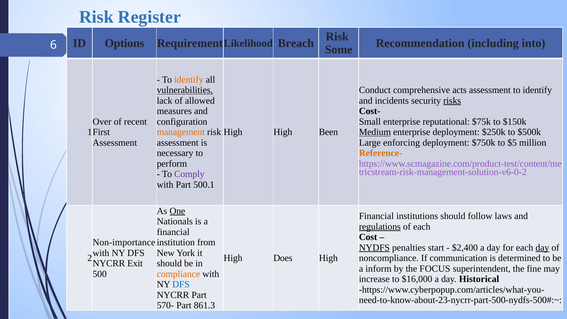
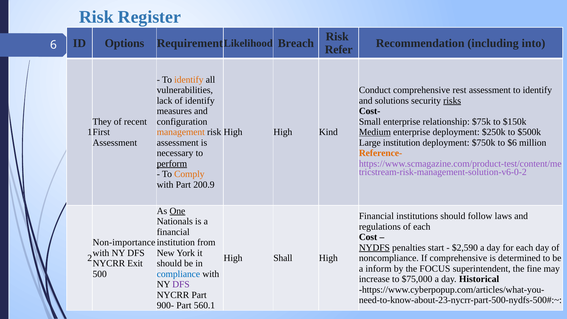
Some: Some -> Refer (339, 50)
vulnerabilities underline: present -> none (185, 90)
acts: acts -> rest (459, 90)
of allowed: allowed -> identify (200, 101)
incidents: incidents -> solutions (392, 101)
Over: Over -> They (102, 122)
reputational: reputational -> relationship (446, 122)
Been: Been -> Kind (328, 132)
Large enforcing: enforcing -> institution (402, 143)
$5: $5 -> $6 (512, 143)
perform underline: none -> present (172, 164)
Comply colour: purple -> orange (189, 174)
500.1: 500.1 -> 200.9 (204, 185)
regulations underline: present -> none (380, 227)
$2,400: $2,400 -> $2,590 (465, 248)
day underline: present -> none (542, 248)
Does: Does -> Shall (283, 258)
If communication: communication -> comprehensive (458, 258)
compliance colour: orange -> blue (178, 274)
$16,000: $16,000 -> $75,000 (417, 279)
DFS colour: blue -> purple (181, 284)
570-: 570- -> 900- (165, 305)
861.3: 861.3 -> 560.1 (204, 305)
